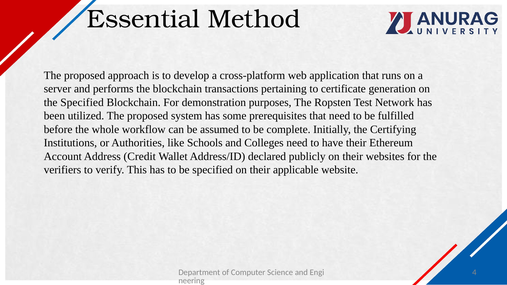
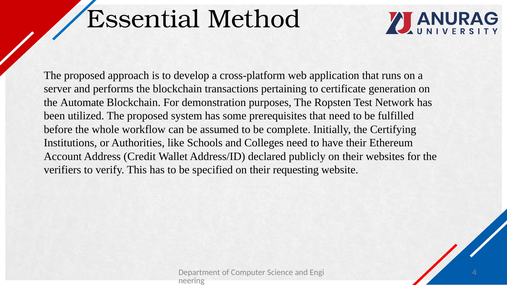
the Specified: Specified -> Automate (82, 102)
applicable: applicable -> requesting (296, 170)
